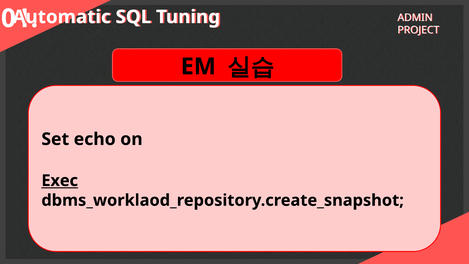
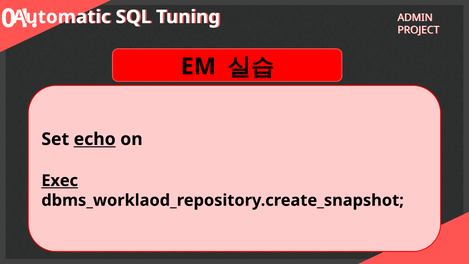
echo underline: none -> present (95, 139)
